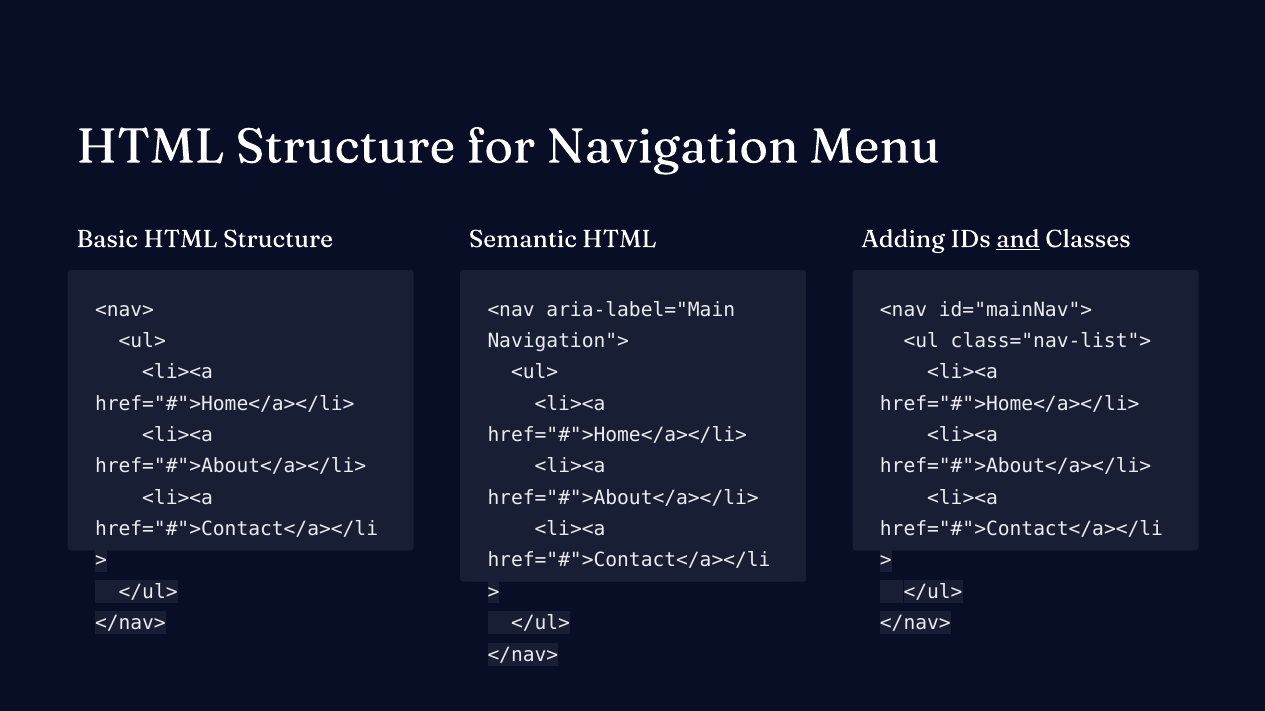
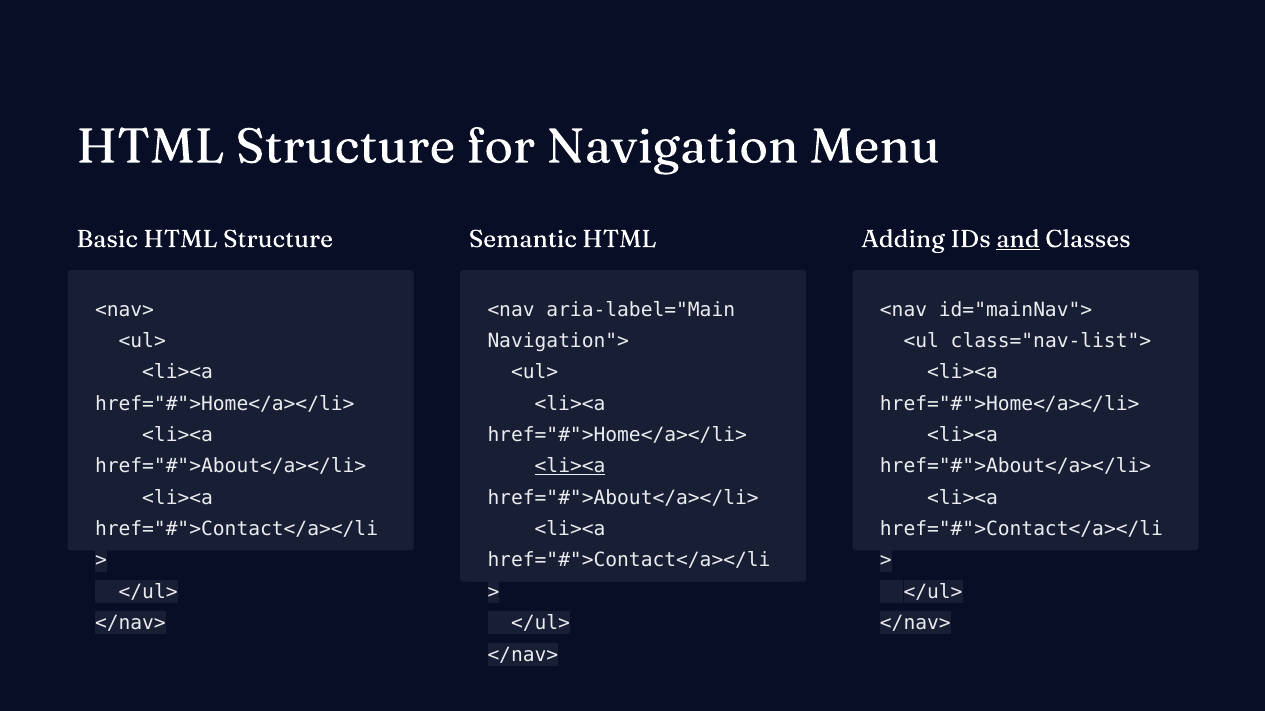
<li><a underline: none -> present (570, 467)
